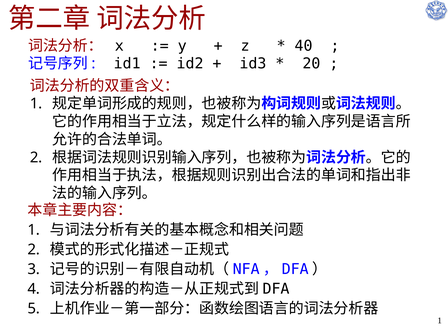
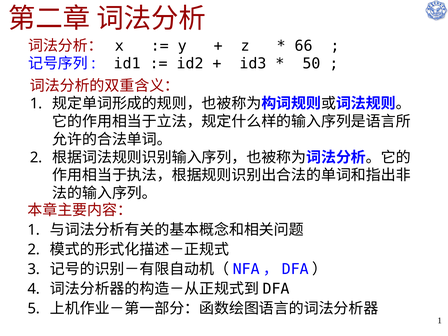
40: 40 -> 66 (304, 46)
20: 20 -> 50 (311, 64)
